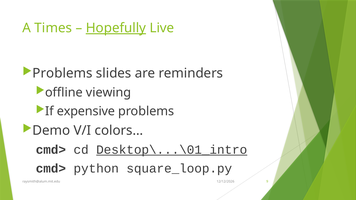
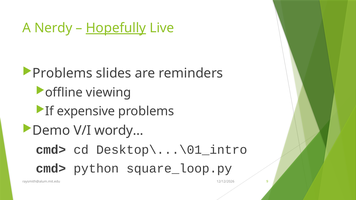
Times: Times -> Nerdy (53, 28)
colors…: colors… -> wordy… (119, 131)
Desktop\...\01_intro underline: present -> none (172, 150)
